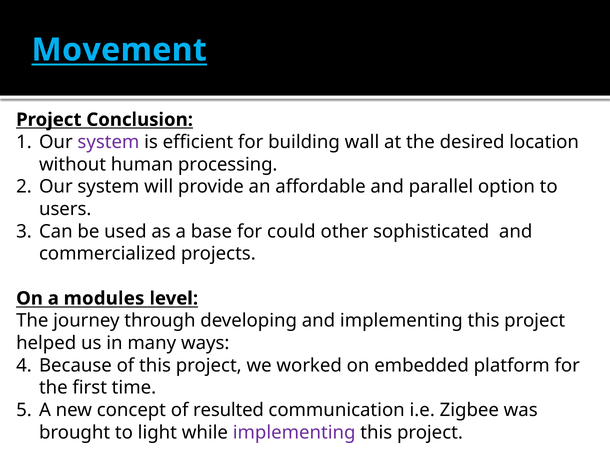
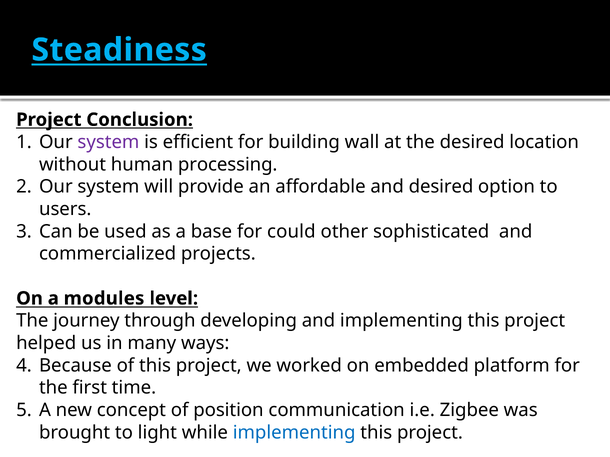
Movement: Movement -> Steadiness (119, 50)
and parallel: parallel -> desired (441, 187)
resulted: resulted -> position (228, 410)
implementing colour: purple -> blue (294, 433)
